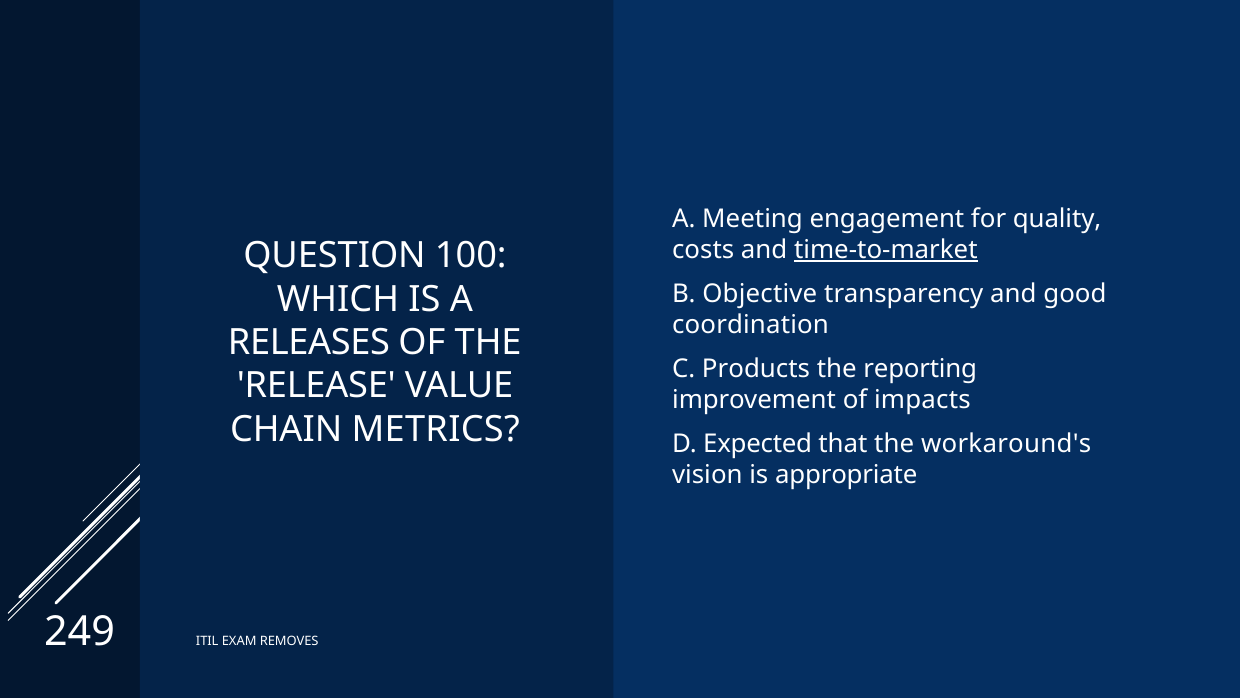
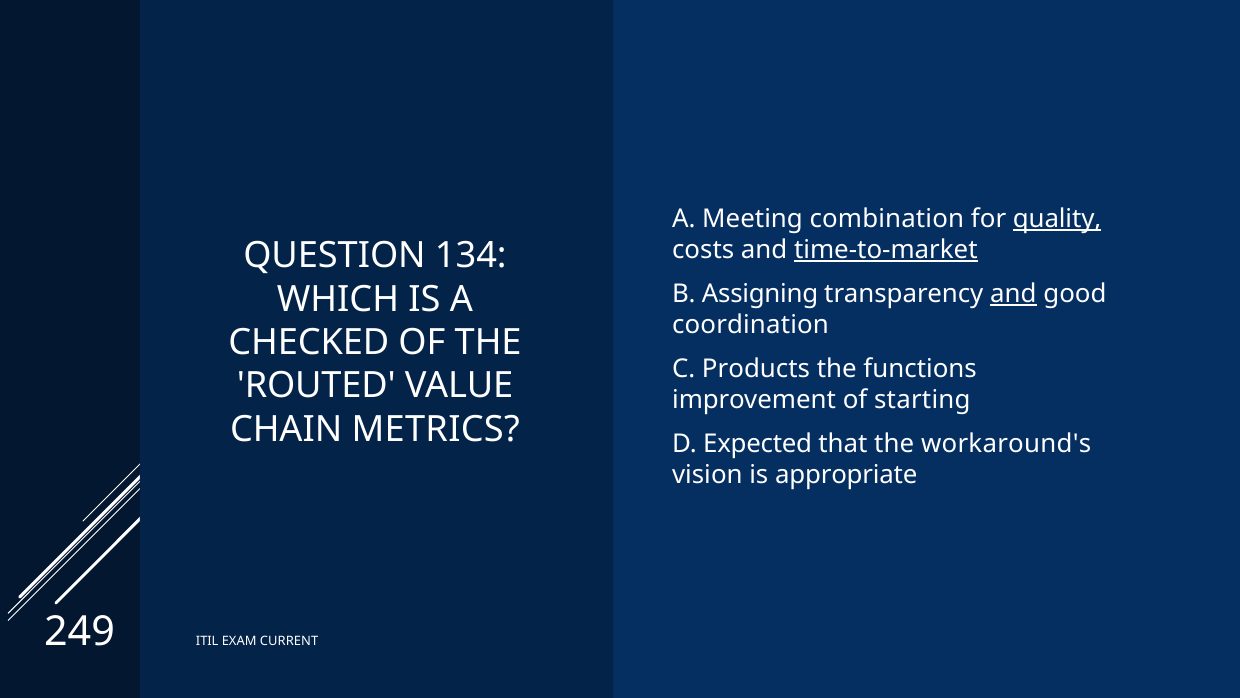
engagement: engagement -> combination (887, 219)
quality underline: none -> present (1057, 219)
100: 100 -> 134 (471, 256)
Objective: Objective -> Assigning (760, 294)
and underline: none -> present (1013, 294)
RELEASES: RELEASES -> CHECKED (309, 342)
reporting: reporting -> functions (920, 369)
RELEASE: RELEASE -> ROUTED (316, 386)
impacts: impacts -> starting (922, 400)
REMOVES: REMOVES -> CURRENT (289, 641)
